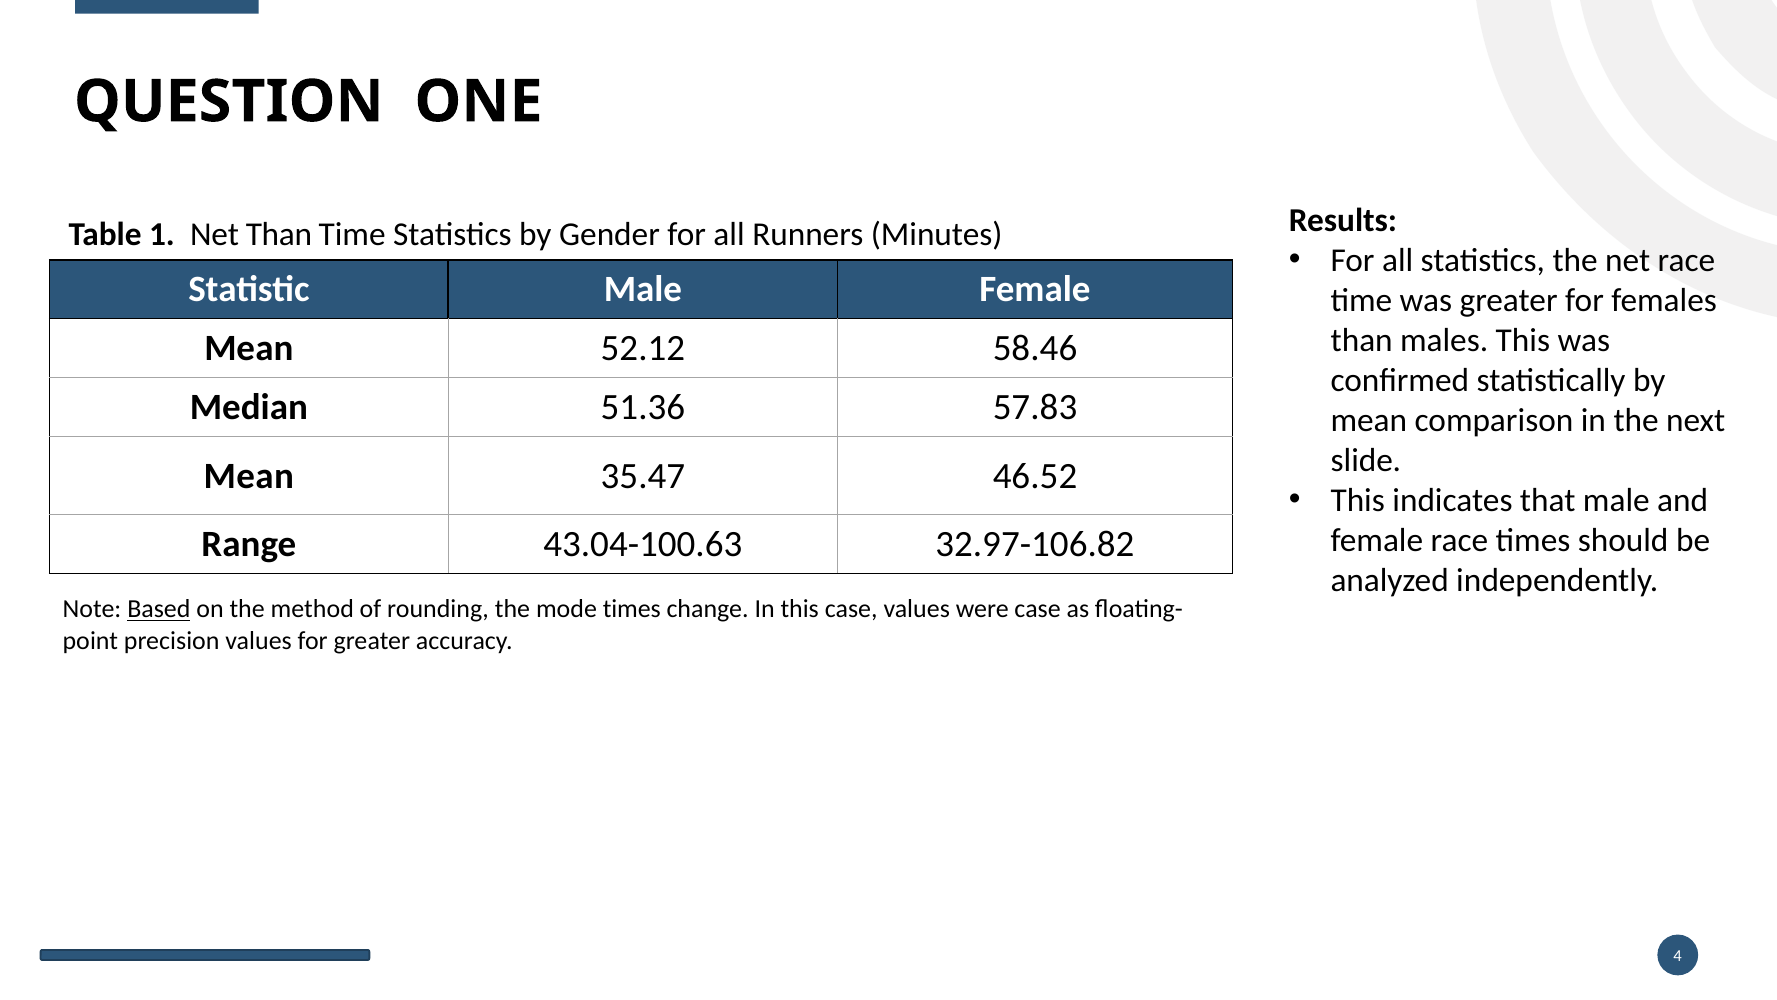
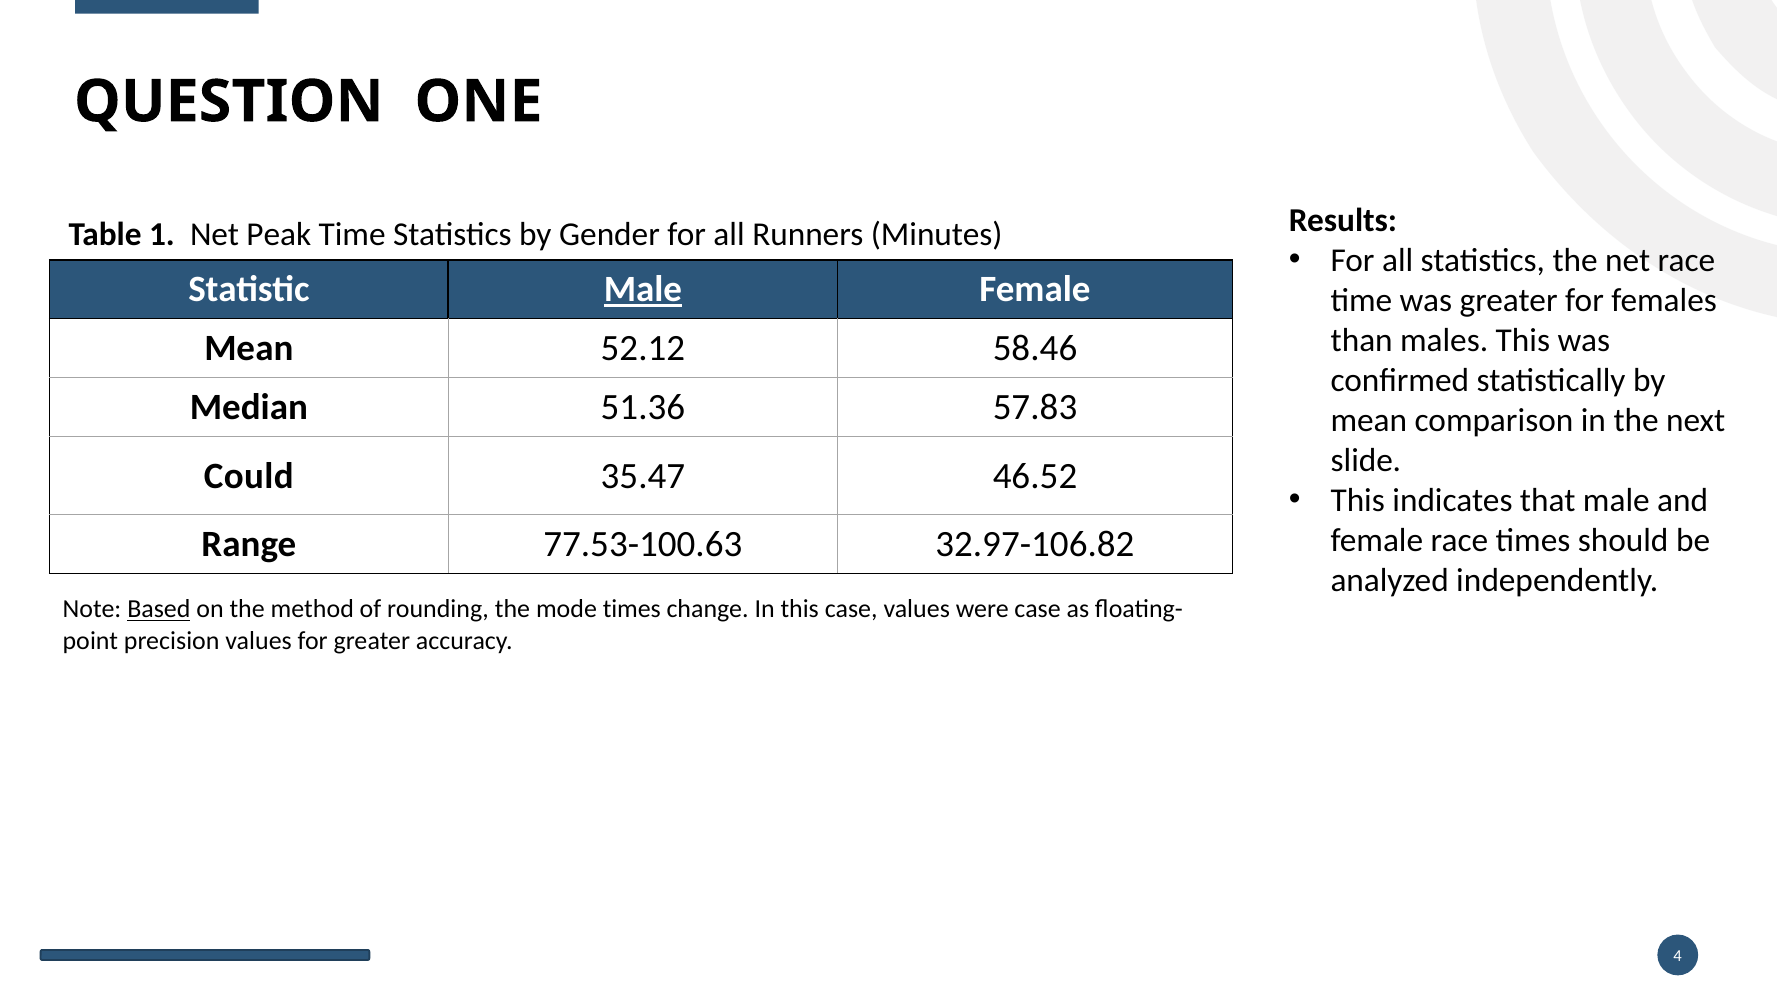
Net Than: Than -> Peak (279, 235)
Male underline: none -> present (643, 290)
Mean: Mean -> Could (249, 476)
43.04-100.63: 43.04-100.63 -> 77.53-100.63 (643, 544)
